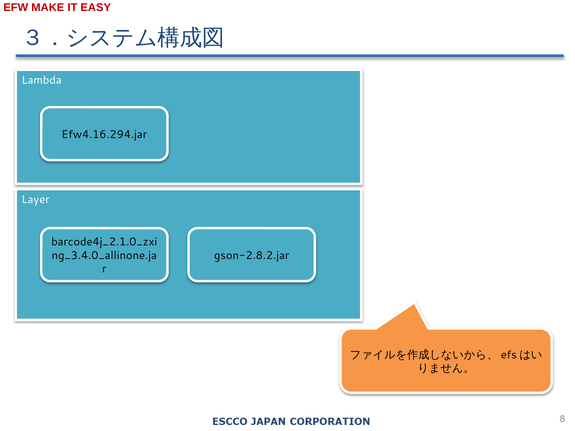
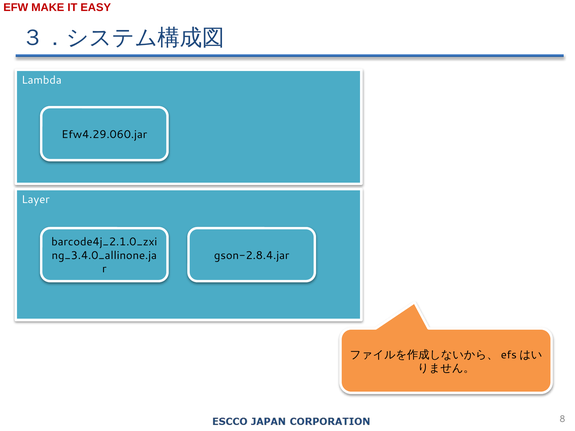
Efw4.16.294.jar: Efw4.16.294.jar -> Efw4.29.060.jar (104, 134)
gson-2.8.2.jar: gson-2.8.2.jar -> gson-2.8.4.jar (252, 256)
